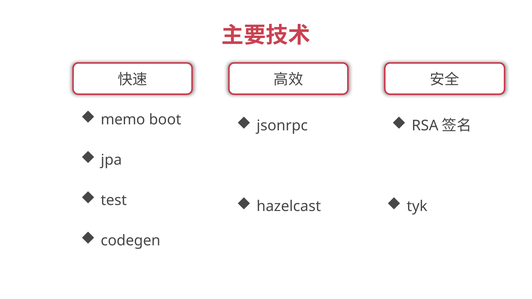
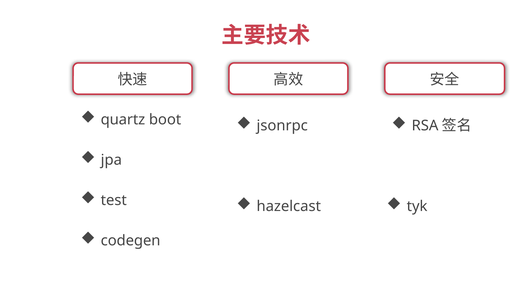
memo: memo -> quartz (123, 120)
